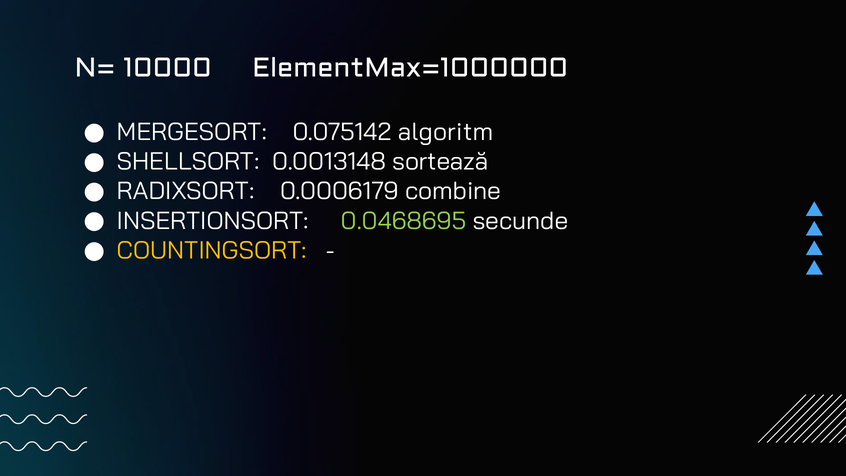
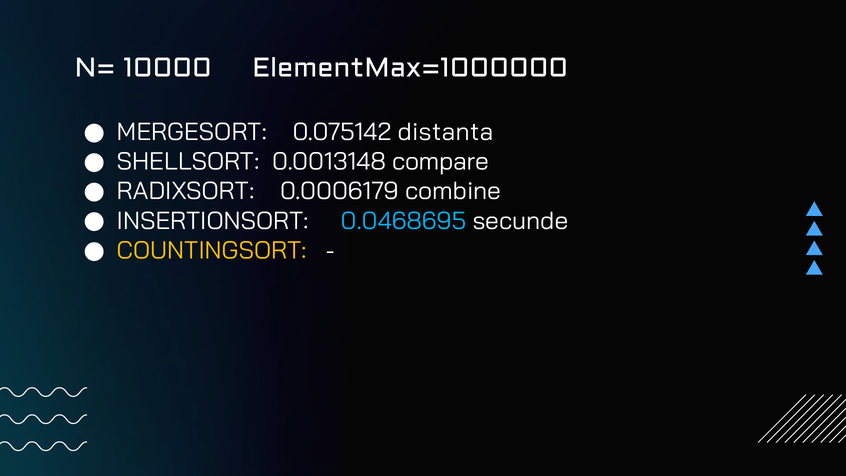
algoritm: algoritm -> distanta (446, 132)
sortează: sortează -> compare (441, 162)
0.0468695 colour: light green -> light blue (404, 221)
